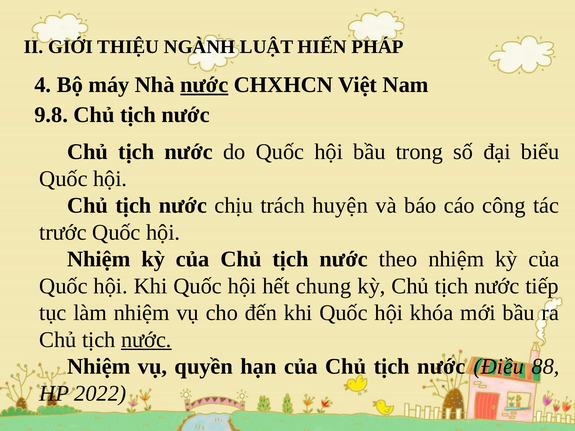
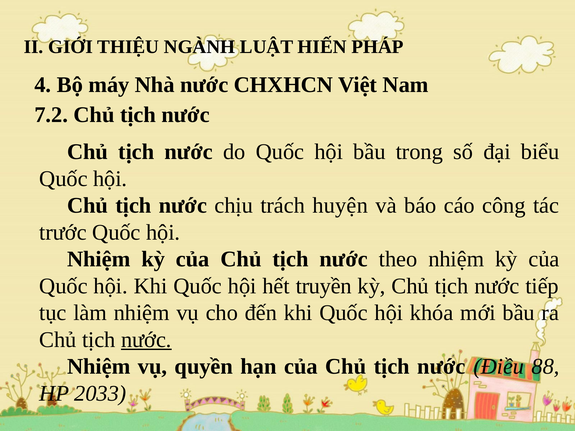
nước underline: present -> none (204, 85)
9.8: 9.8 -> 7.2 (51, 115)
chung: chung -> truyền (324, 286)
2022: 2022 -> 2033 (100, 394)
